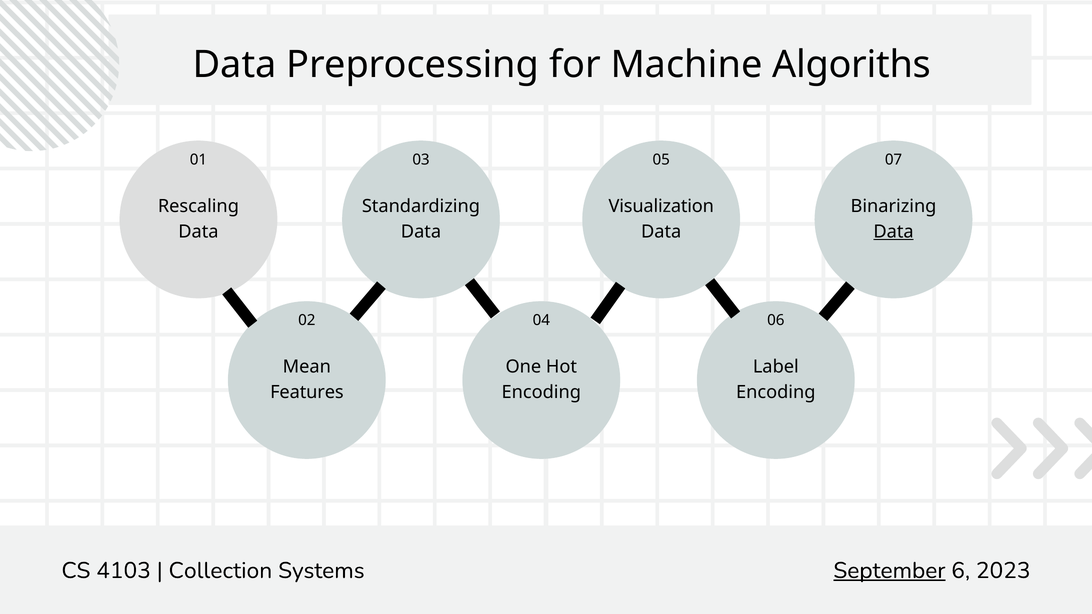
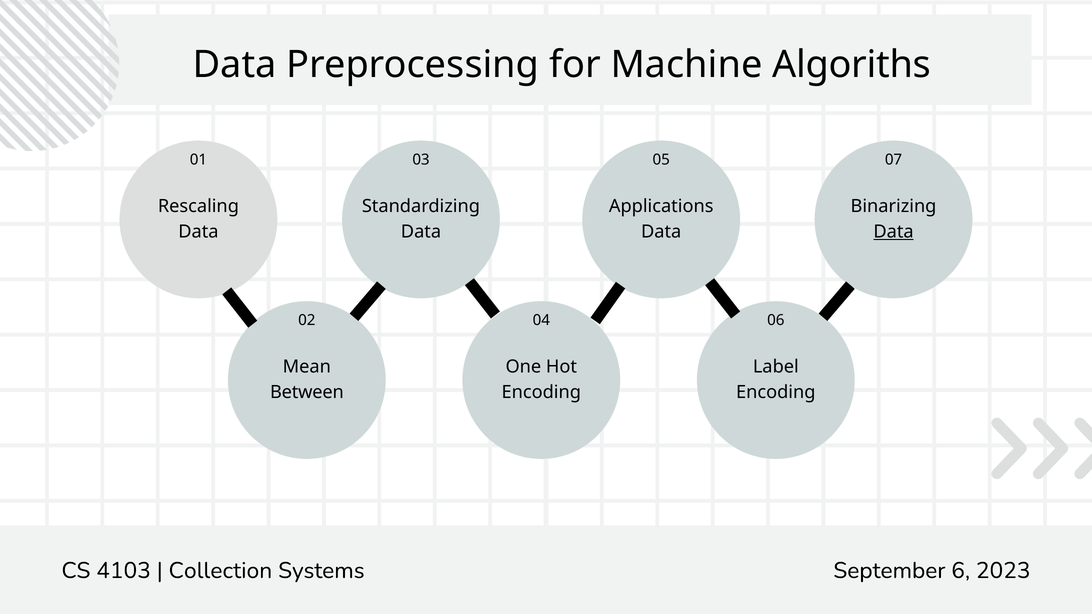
Visualization: Visualization -> Applications (661, 206)
Features: Features -> Between (307, 392)
September underline: present -> none (889, 571)
